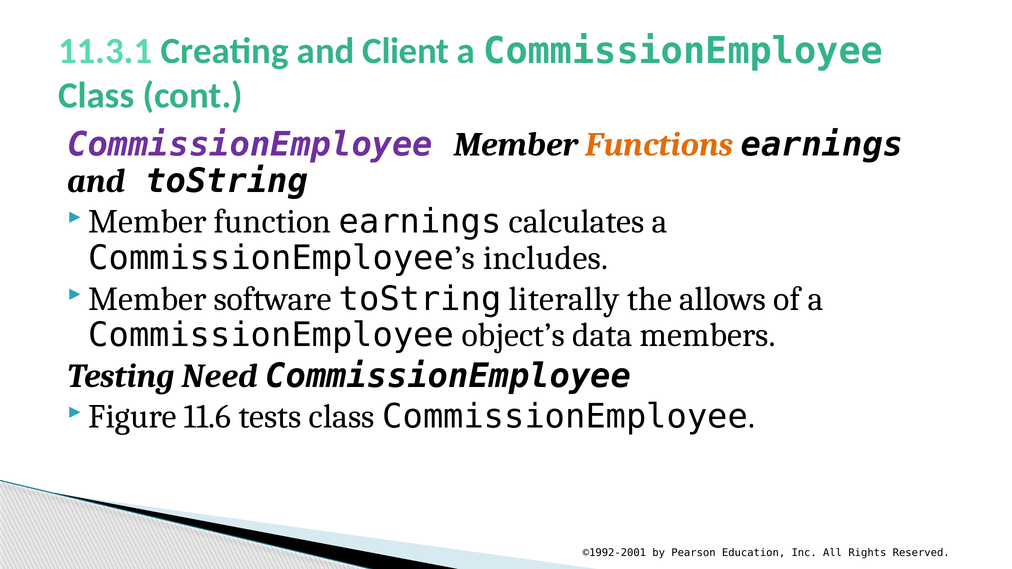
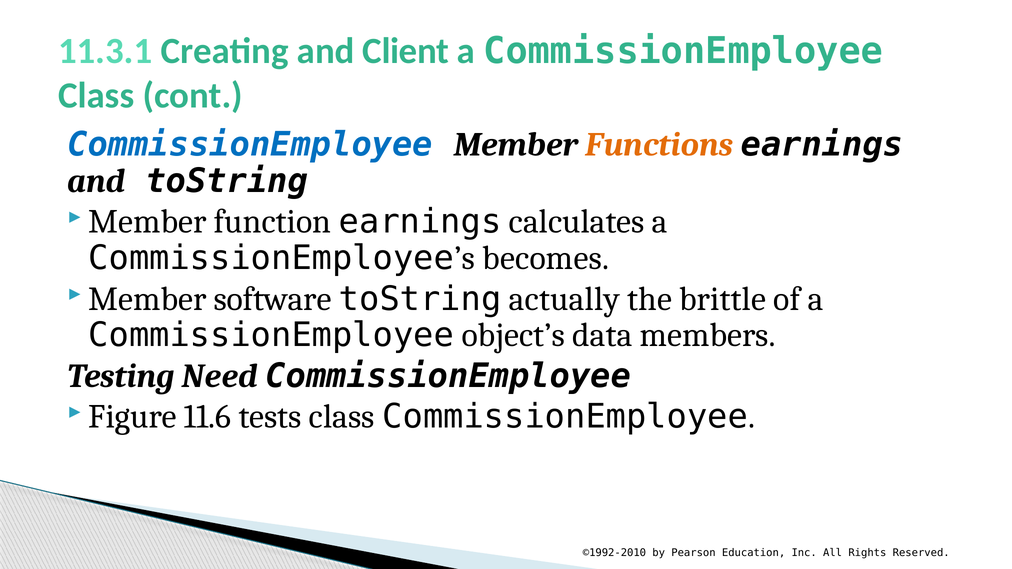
CommissionEmployee colour: purple -> blue (250, 145)
includes: includes -> becomes (546, 258)
literally: literally -> actually (564, 299)
allows: allows -> brittle (723, 299)
©1992-2001: ©1992-2001 -> ©1992-2010 (614, 553)
